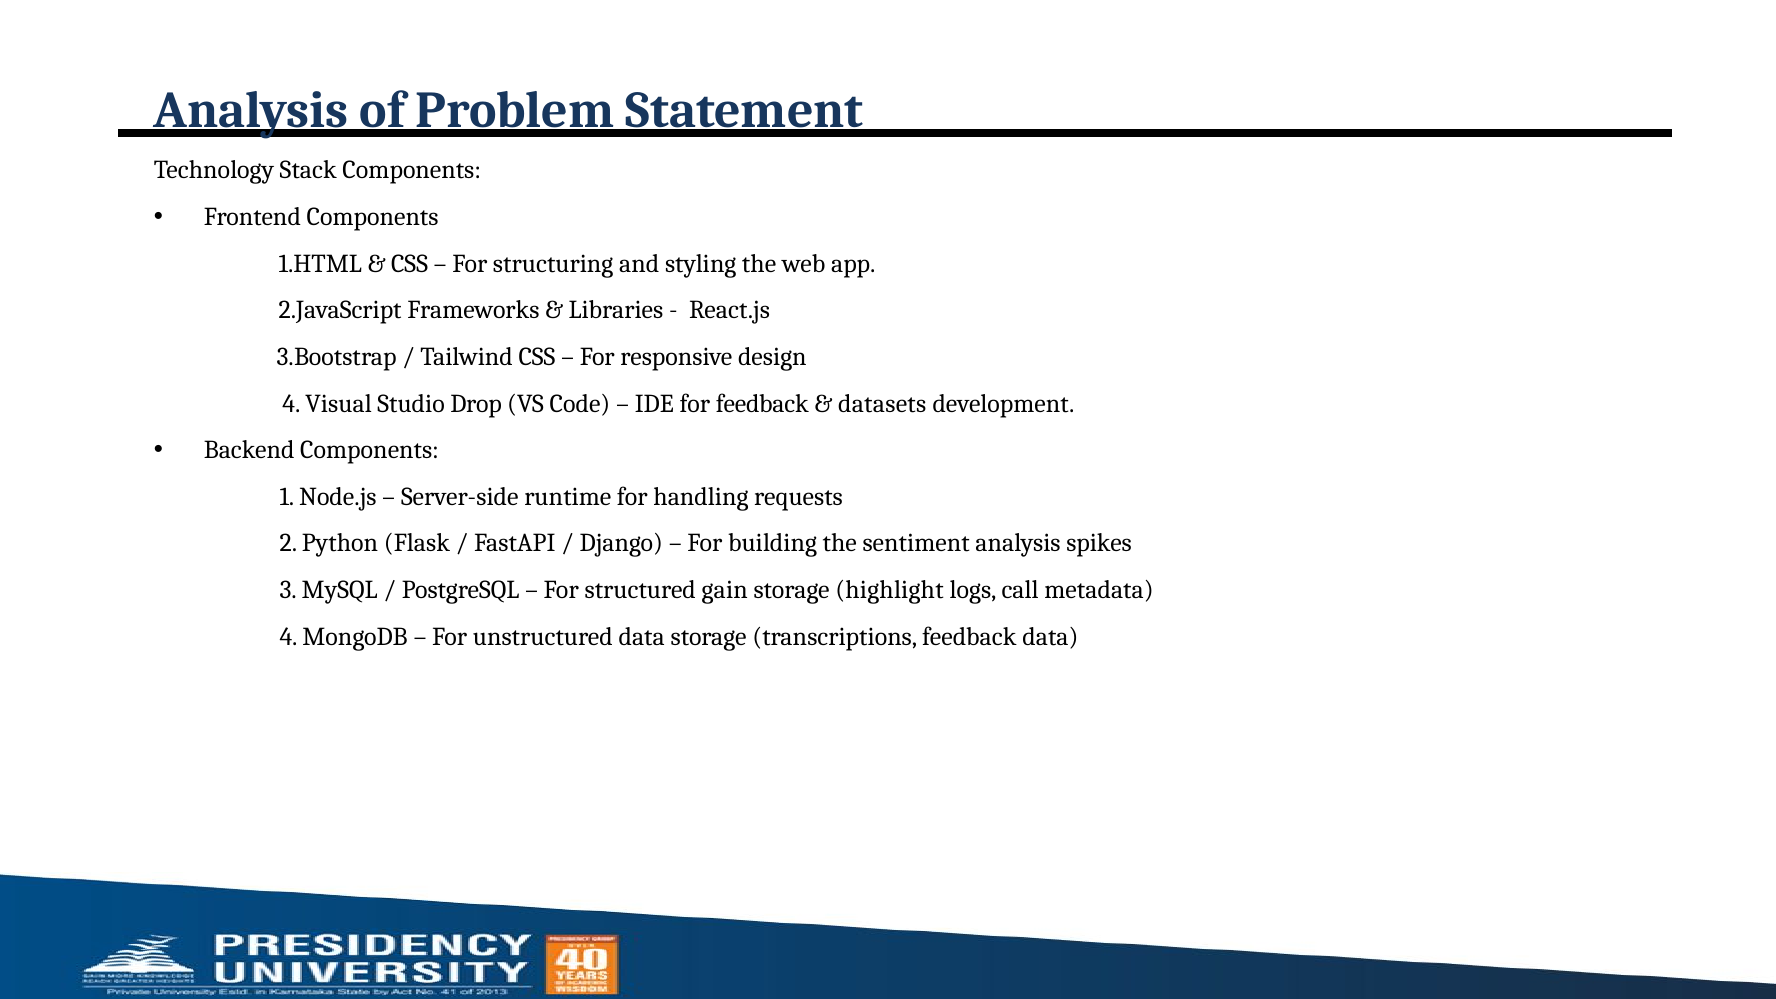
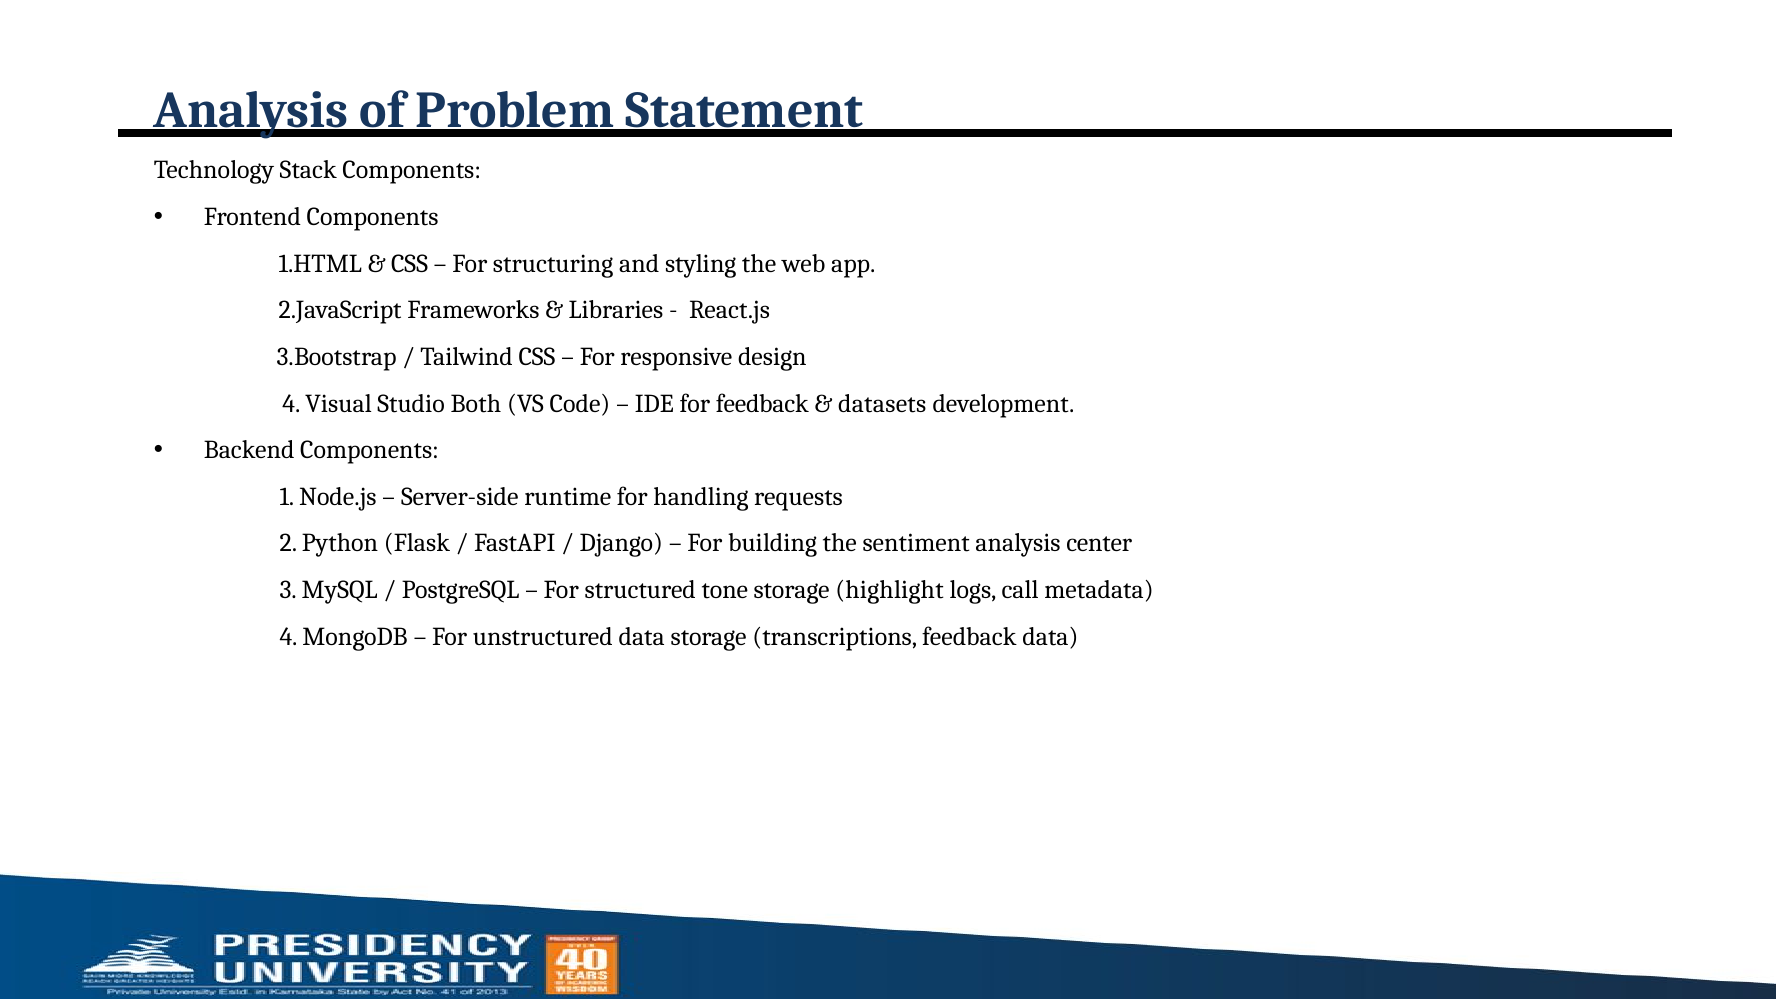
Drop: Drop -> Both (476, 403)
spikes: spikes -> center (1099, 543)
gain: gain -> tone (725, 590)
